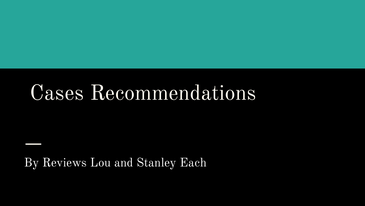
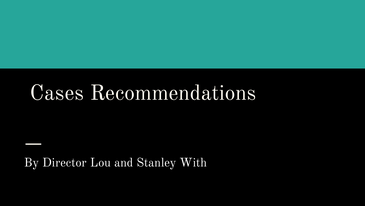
Reviews: Reviews -> Director (65, 162)
Each: Each -> With (193, 162)
